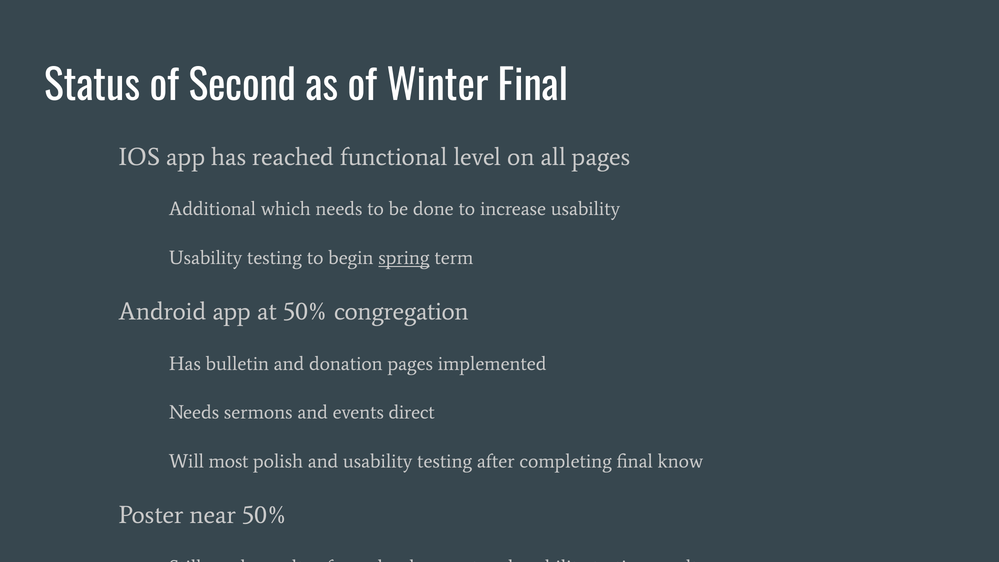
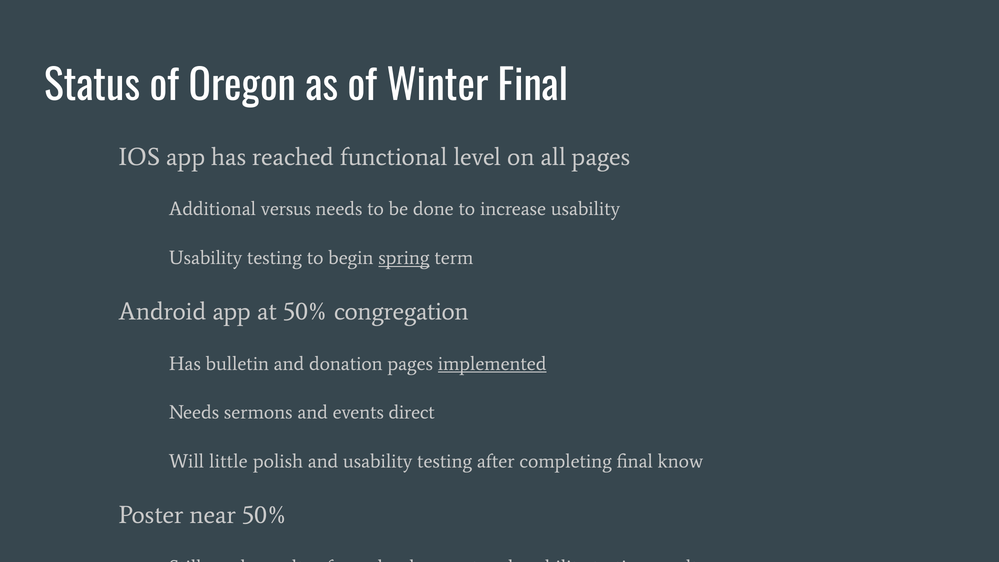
Second: Second -> Oregon (242, 86)
which: which -> versus (286, 209)
implemented underline: none -> present (492, 364)
most: most -> little (228, 462)
